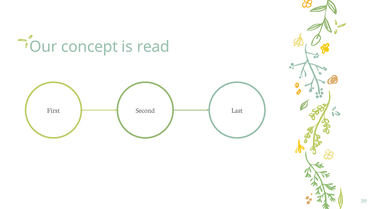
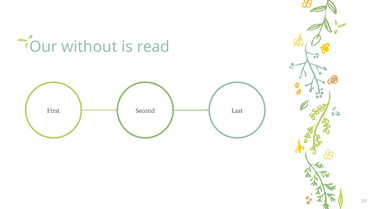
concept: concept -> without (89, 47)
